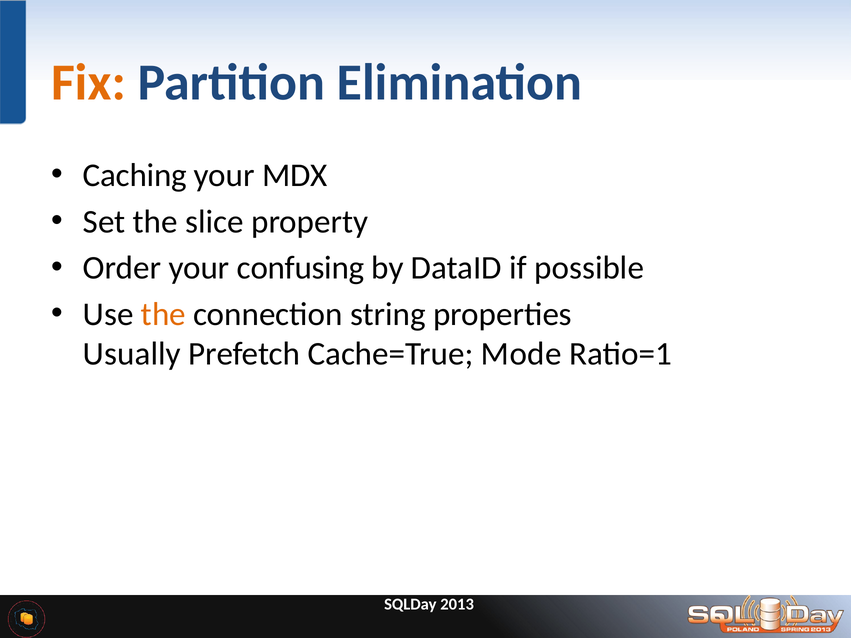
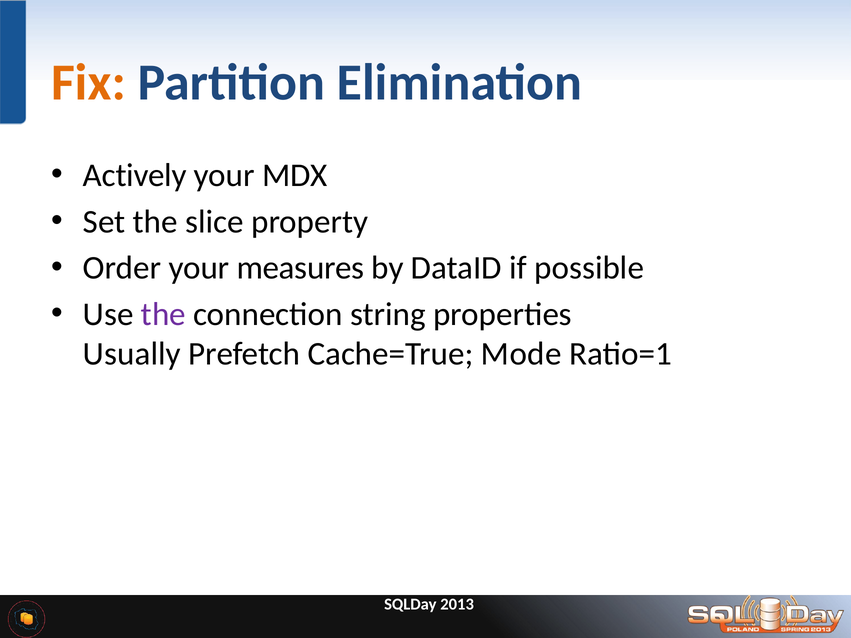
Caching: Caching -> Actively (135, 175)
confusing: confusing -> measures (301, 268)
the colour: orange -> purple (163, 314)
